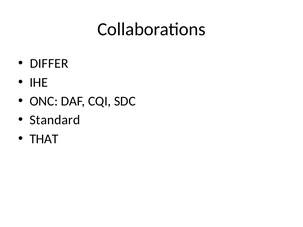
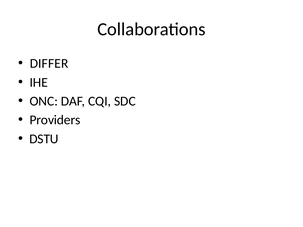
Standard: Standard -> Providers (55, 120)
THAT: THAT -> DSTU (44, 139)
